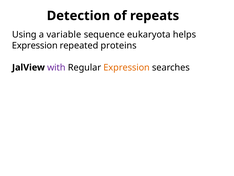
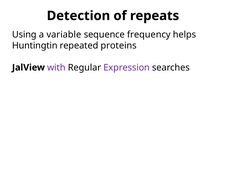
eukaryota: eukaryota -> frequency (149, 35)
Expression: Expression -> Huntingtin (35, 45)
Expression colour: orange -> purple (127, 67)
